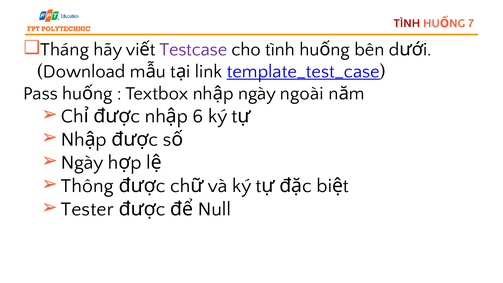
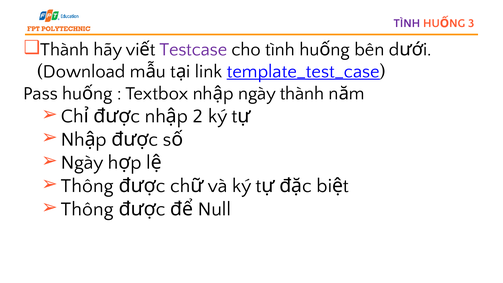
TÌNH colour: red -> purple (407, 23)
7: 7 -> 3 (471, 23)
Tháng: Tháng -> Thành (65, 49)
ngày ngoài: ngoài -> thành (302, 93)
6: 6 -> 2 (198, 116)
Tester: Tester -> Thông (87, 209)
